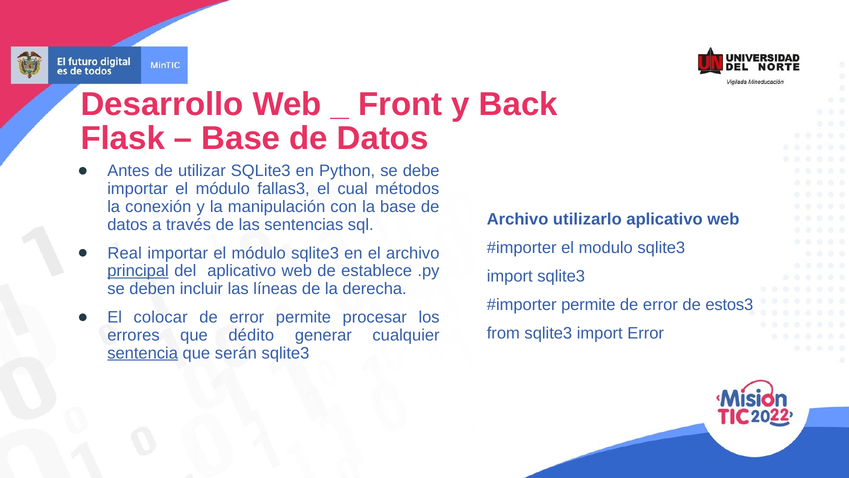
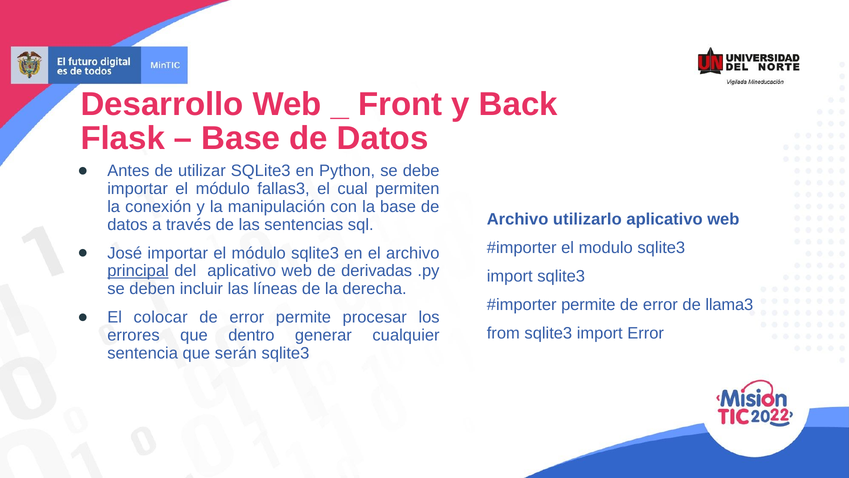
métodos: métodos -> permiten (407, 189)
Real: Real -> José (125, 253)
establece: establece -> derivadas (377, 271)
estos3: estos3 -> llama3 (729, 305)
dédito: dédito -> dentro (251, 335)
sentencia underline: present -> none (143, 353)
